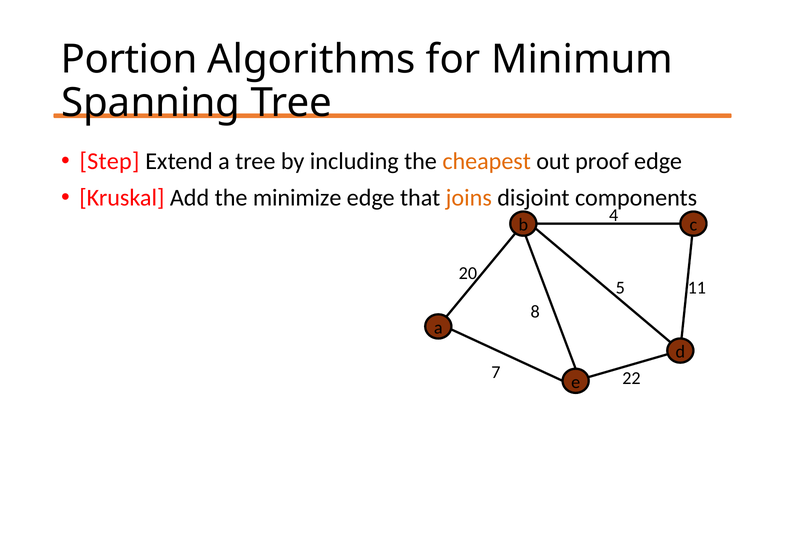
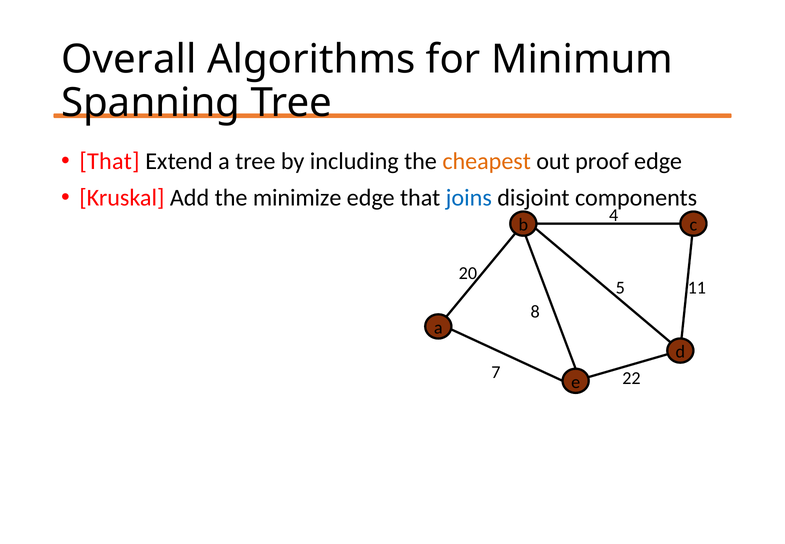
Portion: Portion -> Overall (129, 59)
Step: Step -> That (109, 161)
joins colour: orange -> blue (469, 197)
